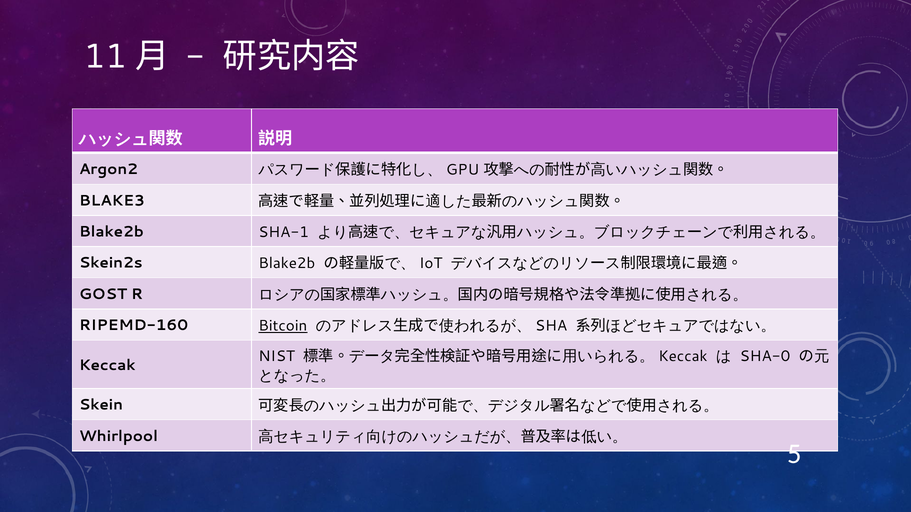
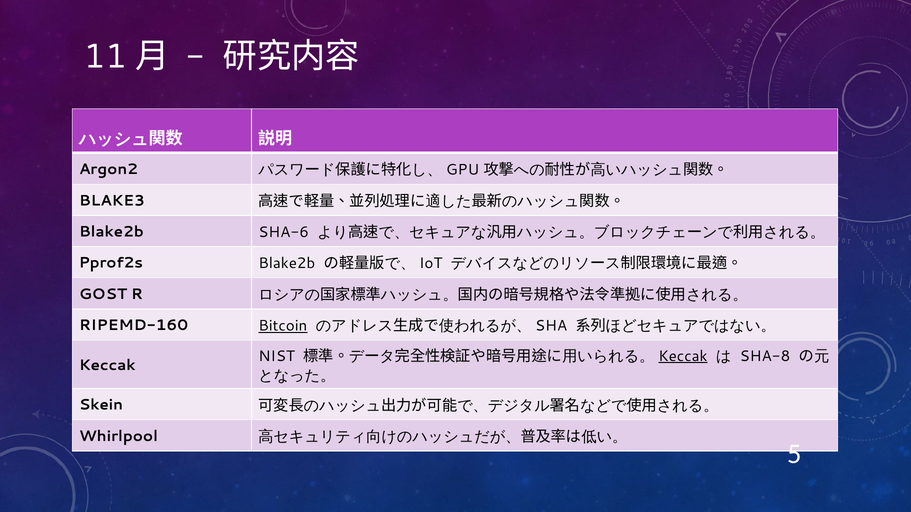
SHA-1: SHA-1 -> SHA-6 (284, 232)
Skein2s: Skein2s -> Pprof2s (111, 263)
Keccak underline: none -> present (683, 356)
SHA-0: SHA-0 -> SHA-8 (765, 356)
